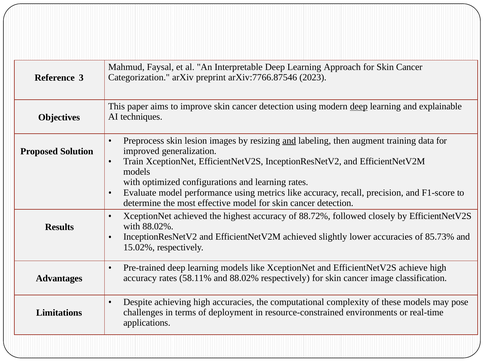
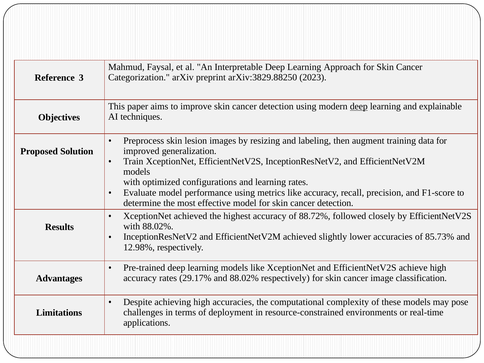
arXiv:7766.87546: arXiv:7766.87546 -> arXiv:3829.88250 (263, 77)
and underline: present -> none (289, 141)
15.02%: 15.02% -> 12.98% (139, 247)
58.11%: 58.11% -> 29.17% (195, 278)
